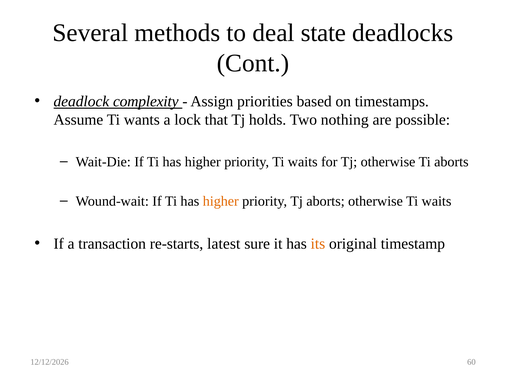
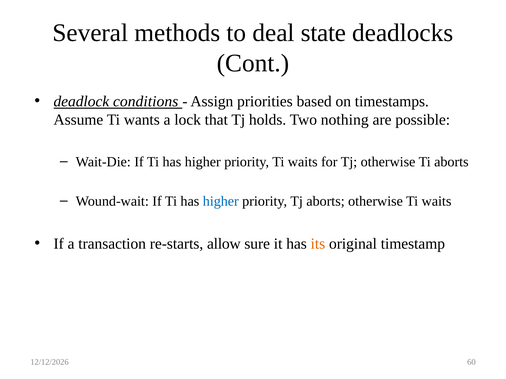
complexity: complexity -> conditions (146, 101)
higher colour: orange -> blue (221, 201)
latest: latest -> allow (224, 244)
